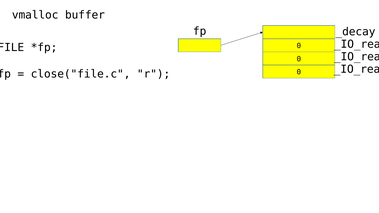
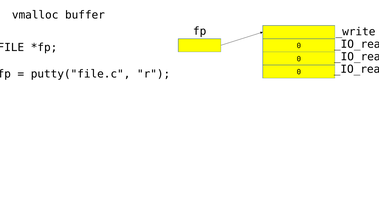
_decay: _decay -> _write (355, 32)
close("file.c: close("file.c -> putty("file.c (81, 74)
